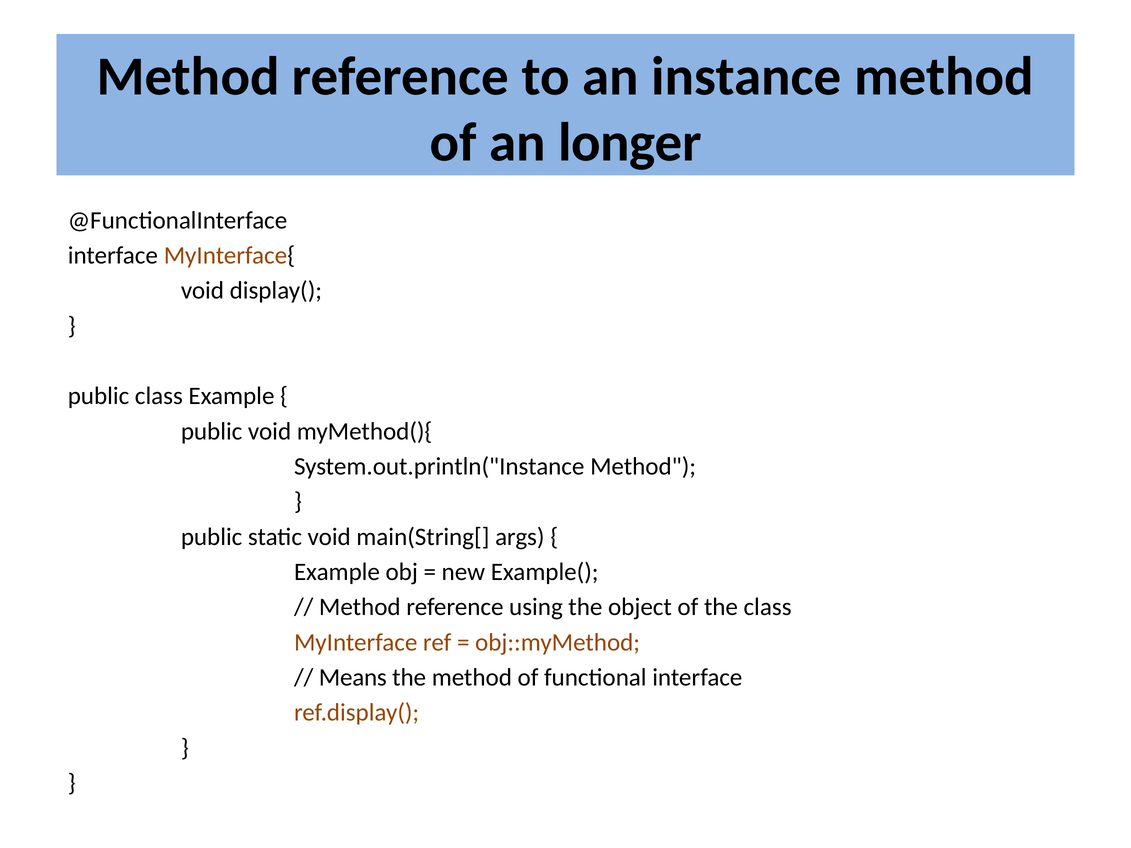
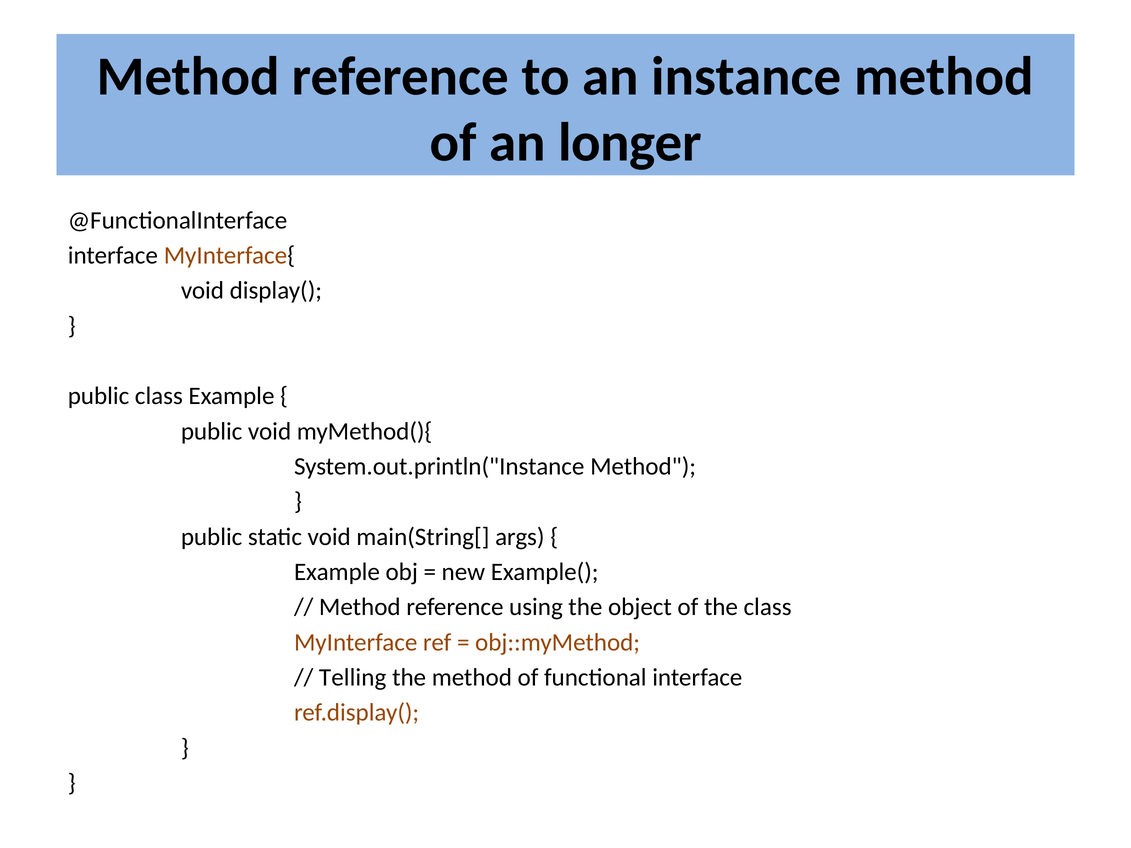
Means: Means -> Telling (353, 678)
